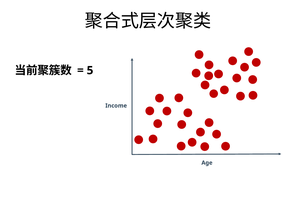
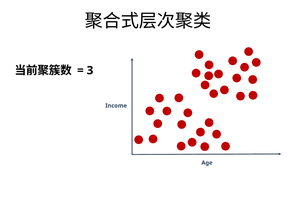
5: 5 -> 3 (90, 70)
